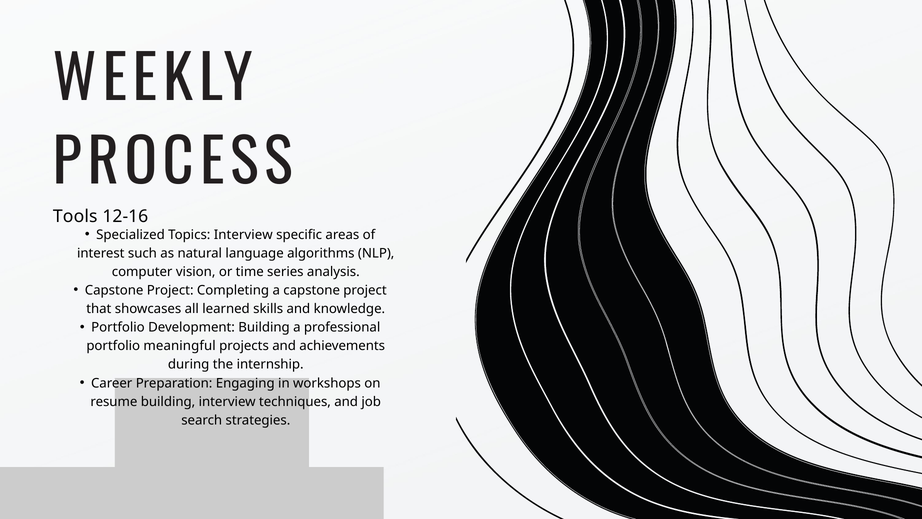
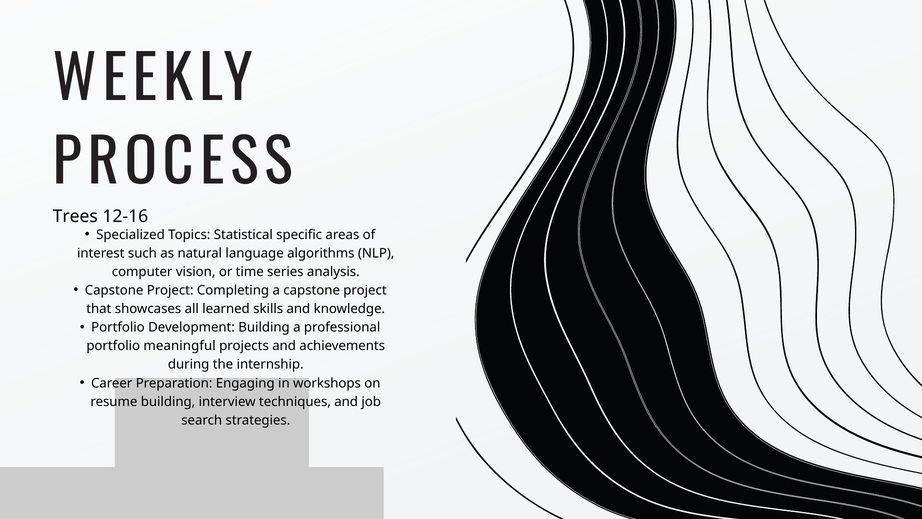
Tools: Tools -> Trees (75, 217)
Topics Interview: Interview -> Statistical (243, 234)
